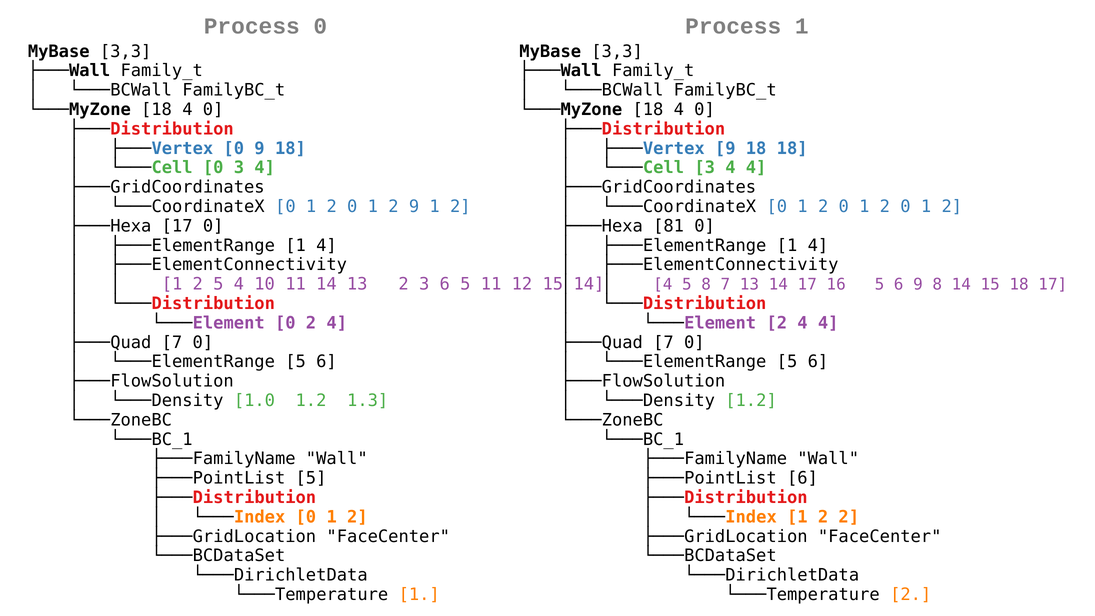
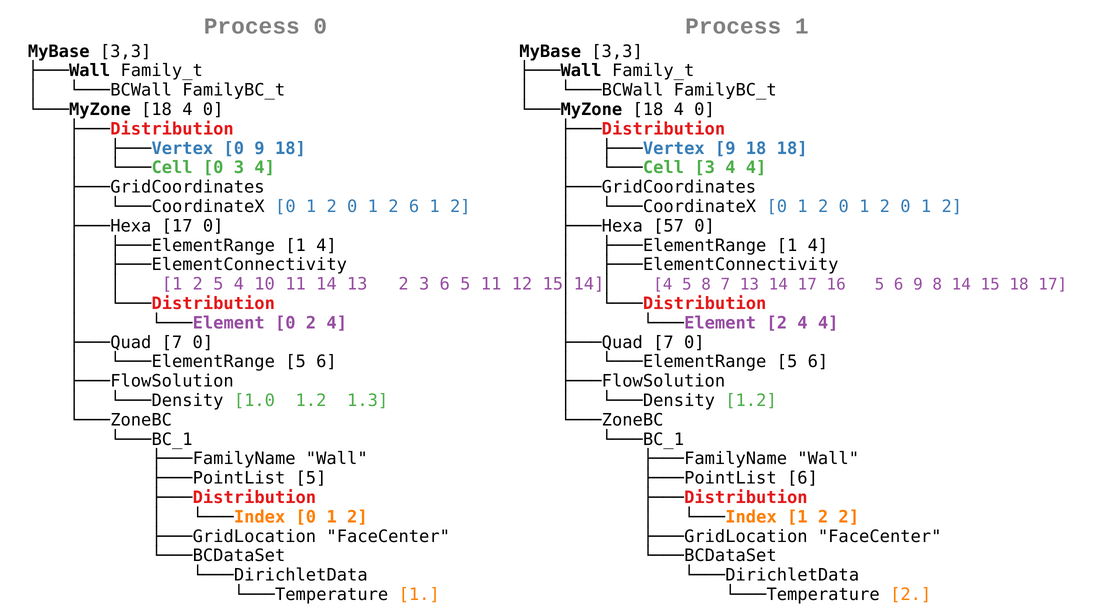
2 9: 9 -> 6 (414, 207)
81: 81 -> 57 (669, 226)
